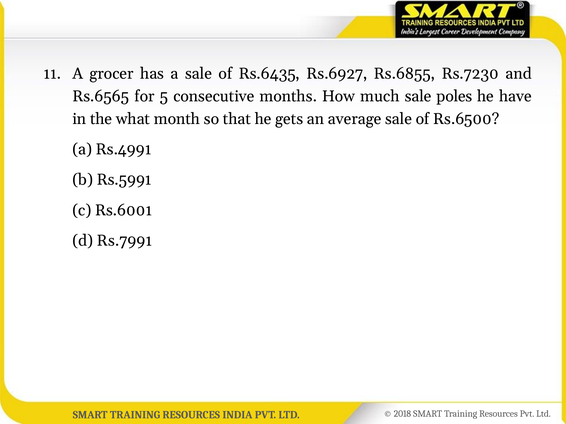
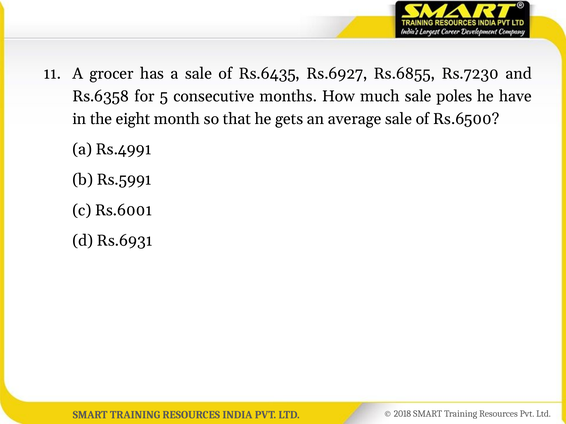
Rs.6565: Rs.6565 -> Rs.6358 (101, 96)
what: what -> eight (133, 119)
Rs.7991: Rs.7991 -> Rs.6931 (125, 241)
